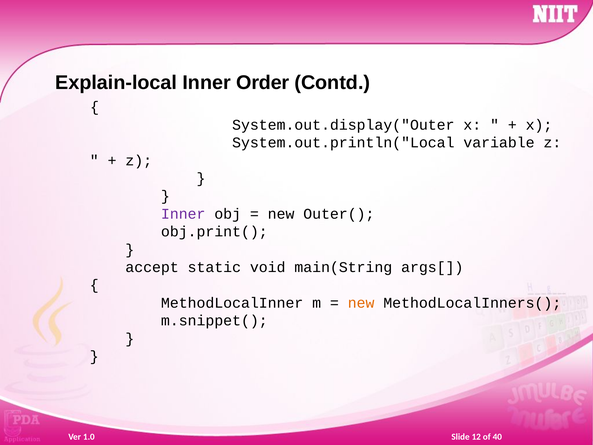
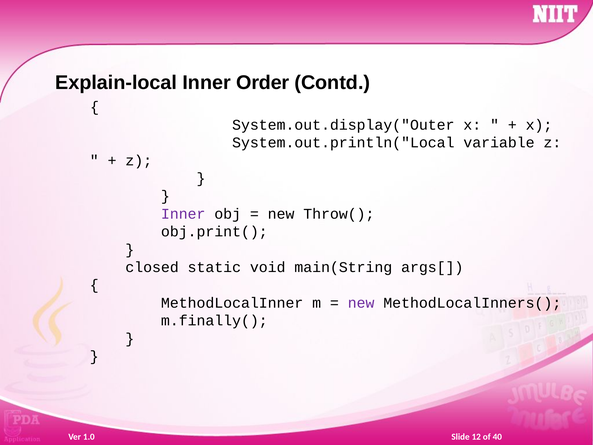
Outer(: Outer( -> Throw( (339, 214)
accept: accept -> closed (152, 267)
new colour: orange -> purple (361, 303)
m.snippet(: m.snippet( -> m.finally( (214, 320)
